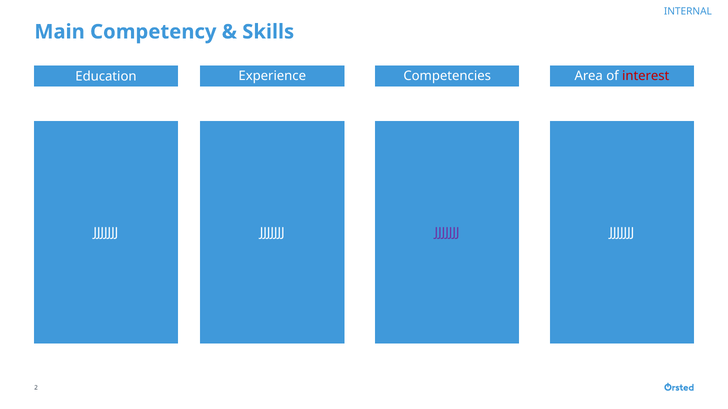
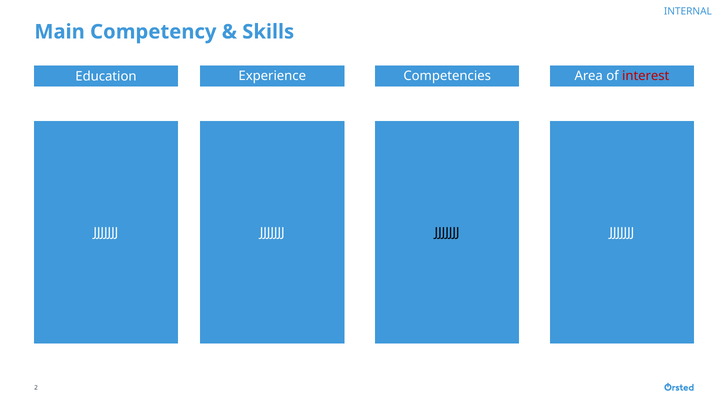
JJJJJJJ colour: purple -> black (447, 233)
